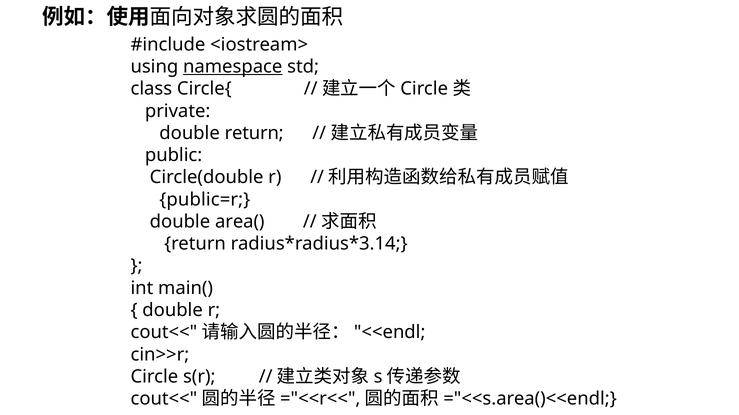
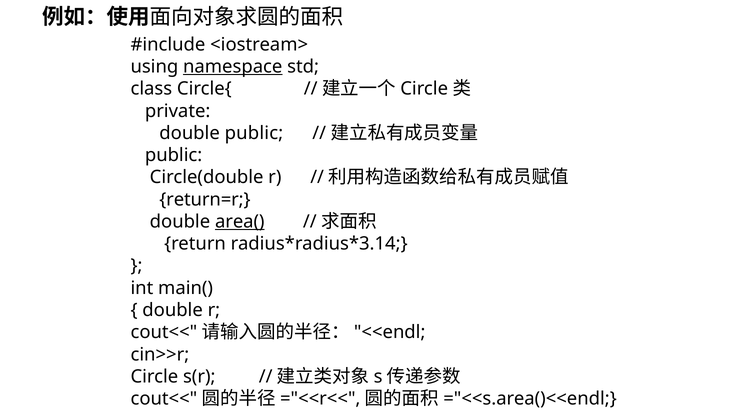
double return: return -> public (254, 133)
public=r: public=r -> return=r (205, 200)
area( underline: none -> present (240, 222)
